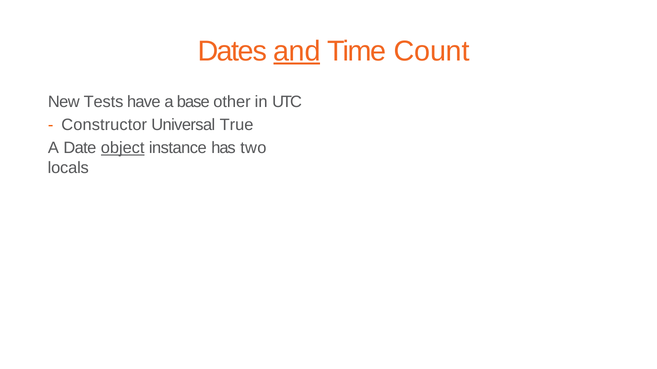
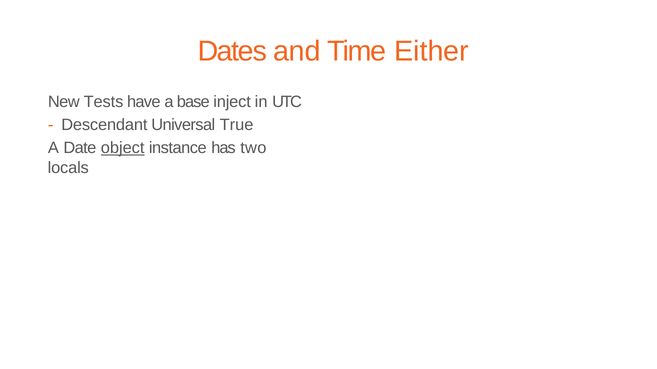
and underline: present -> none (297, 51)
Count: Count -> Either (432, 51)
other: other -> inject (232, 102)
Constructor: Constructor -> Descendant (104, 125)
